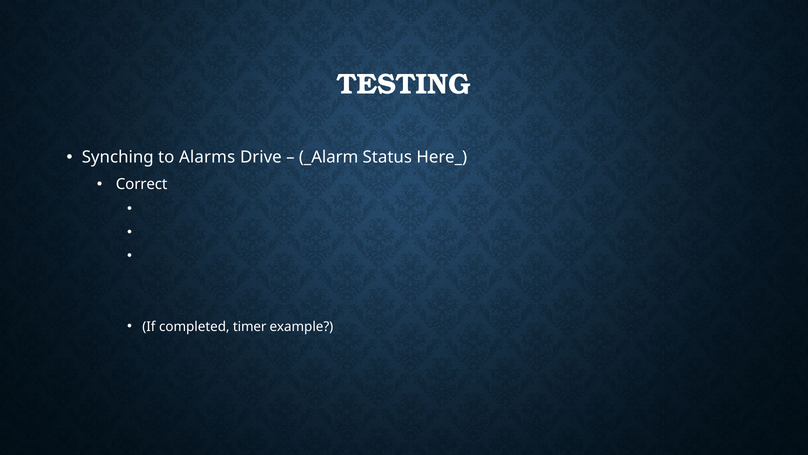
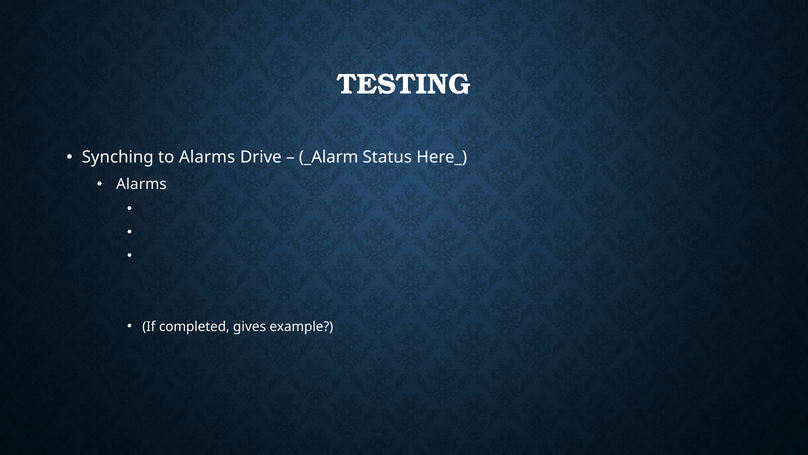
Correct: Correct -> Alarms (141, 184)
timer: timer -> gives (250, 326)
